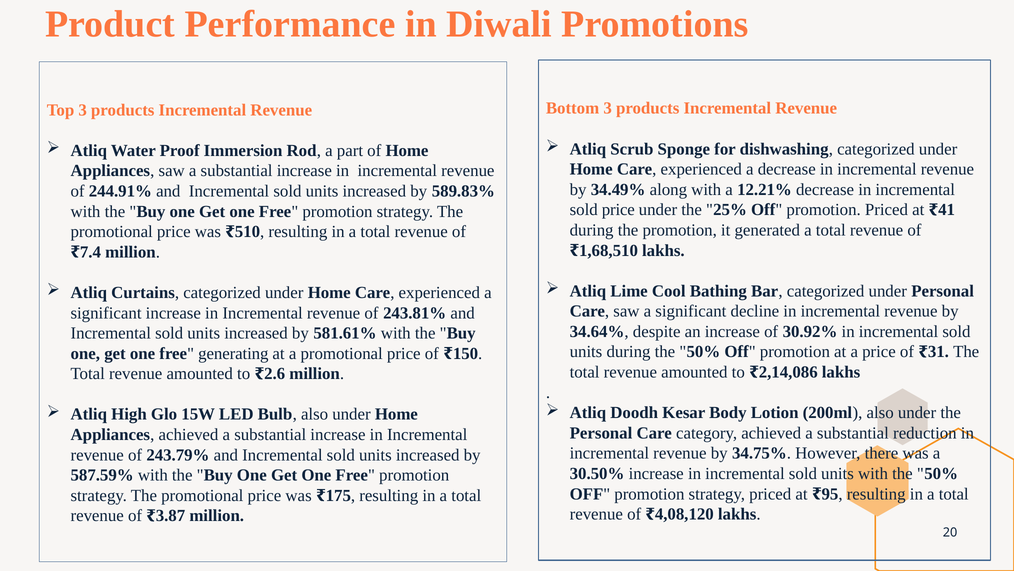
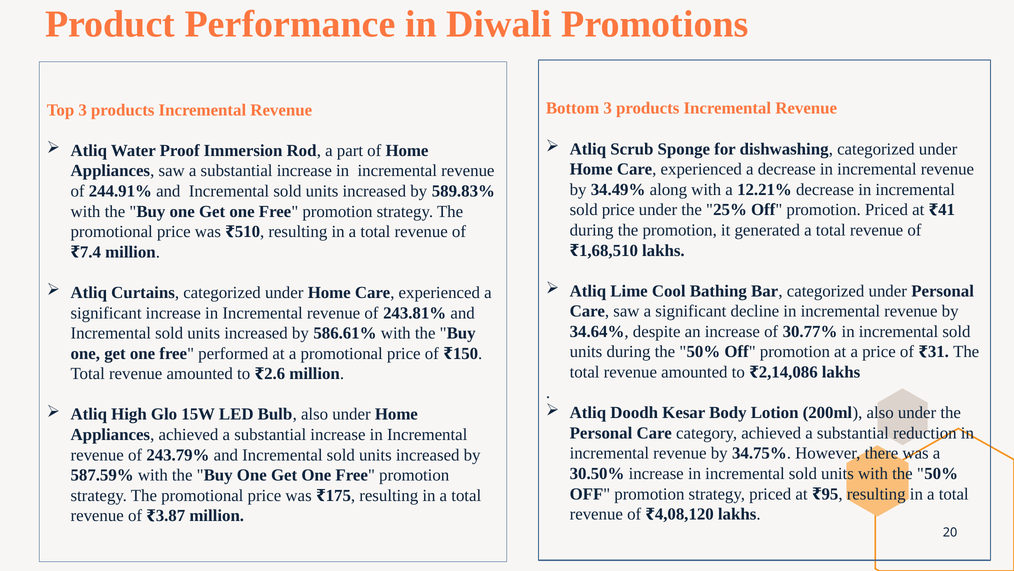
30.92%: 30.92% -> 30.77% (810, 331)
581.61%: 581.61% -> 586.61% (345, 333)
generating: generating -> performed (233, 353)
